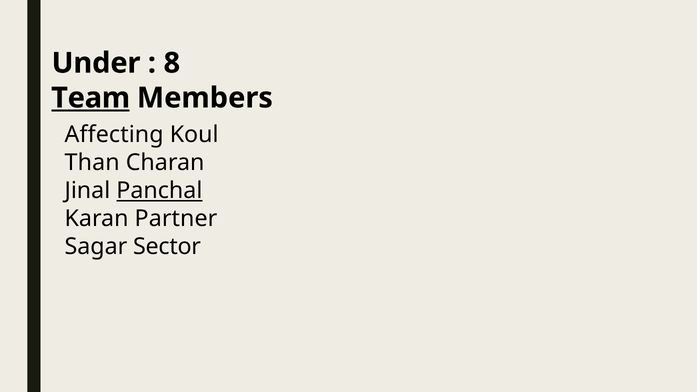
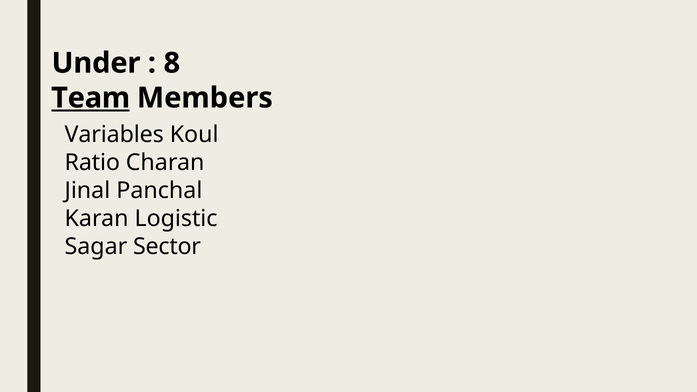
Affecting: Affecting -> Variables (114, 135)
Than: Than -> Ratio (92, 163)
Panchal underline: present -> none (159, 191)
Partner: Partner -> Logistic (176, 218)
